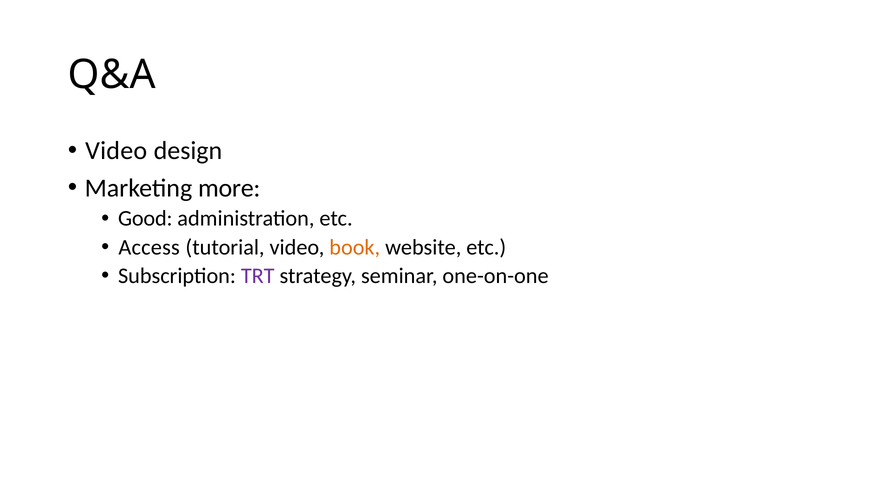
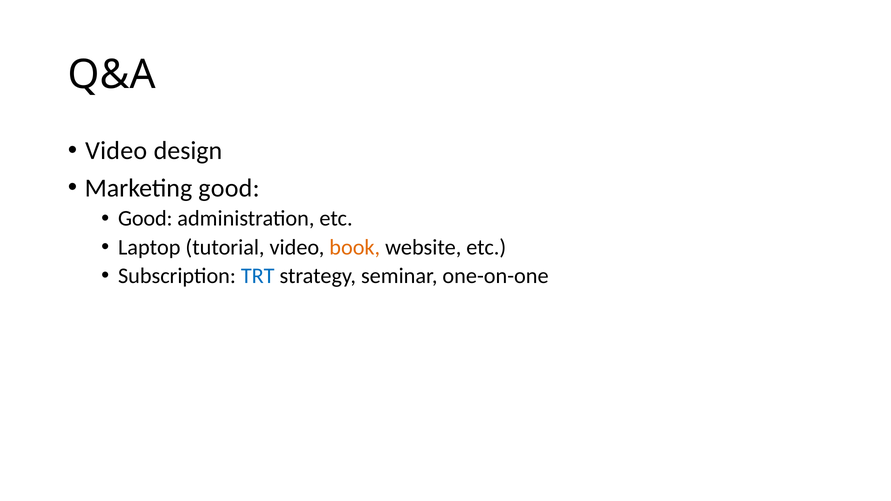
Marketing more: more -> good (229, 188)
Access: Access -> Laptop (149, 247)
TRT colour: purple -> blue (258, 276)
